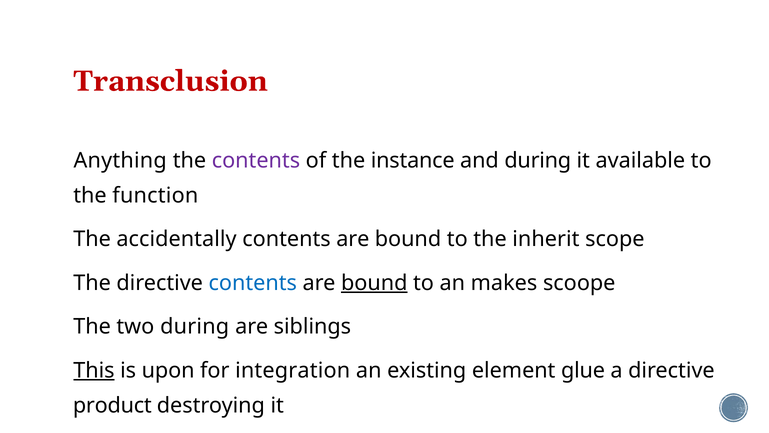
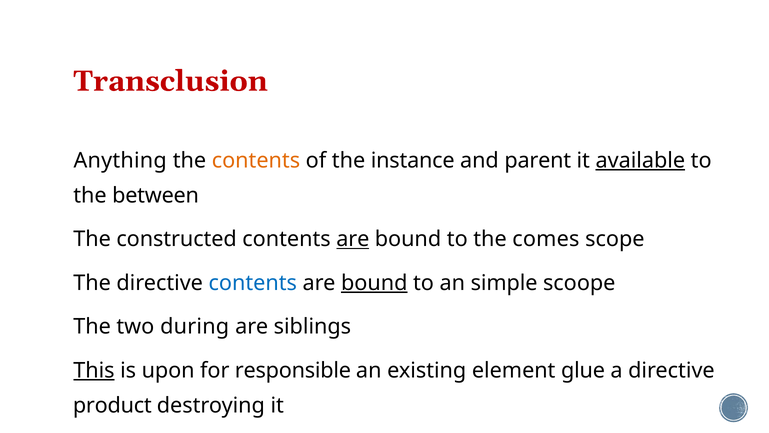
contents colour: purple -> orange (256, 160)
and during: during -> parent (538, 160)
available underline: none -> present (640, 160)
function: function -> between (156, 195)
accidentally: accidentally -> constructed (177, 239)
are underline: none -> present (353, 239)
inherit: inherit -> comes (546, 239)
makes: makes -> simple (504, 283)
integration: integration -> responsible (293, 370)
